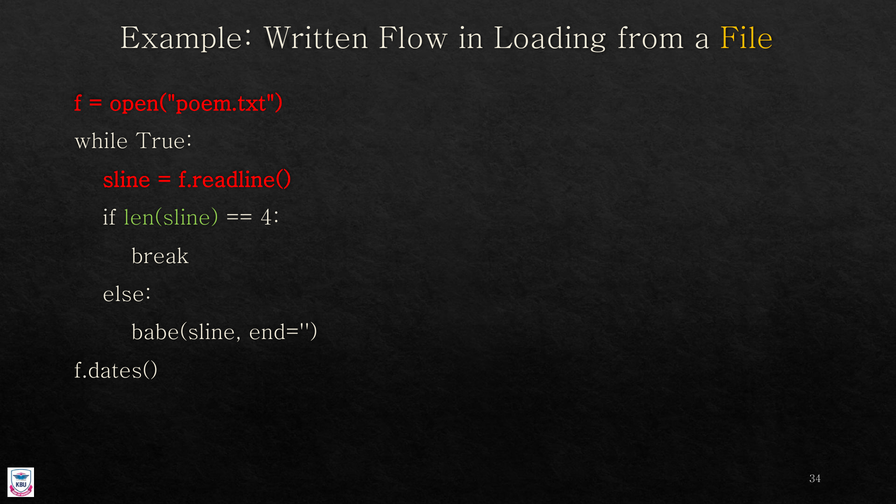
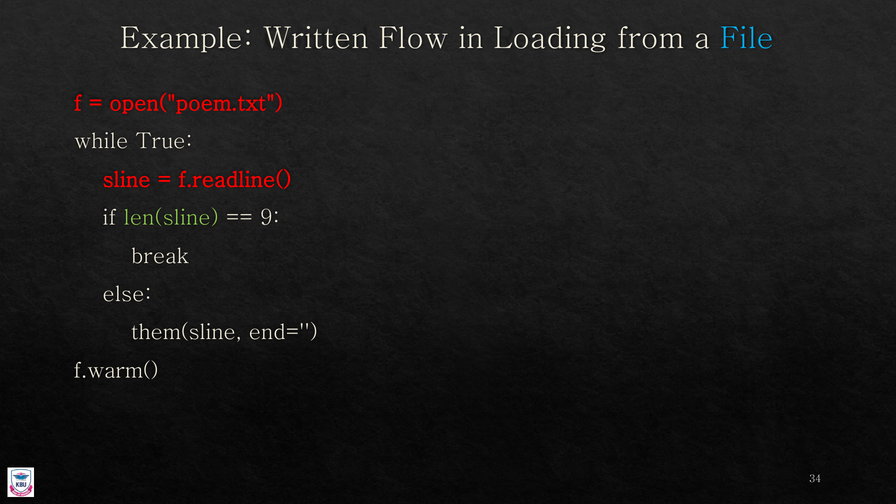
File colour: yellow -> light blue (747, 38)
4: 4 -> 9 (270, 218)
babe(sline: babe(sline -> them(sline (186, 332)
f.dates(: f.dates( -> f.warm( (116, 371)
